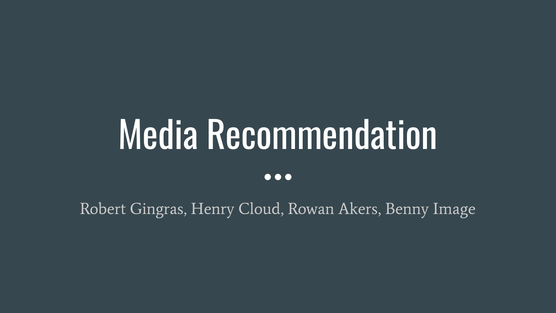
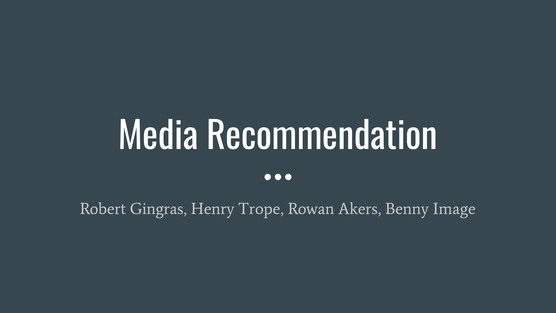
Cloud: Cloud -> Trope (261, 209)
